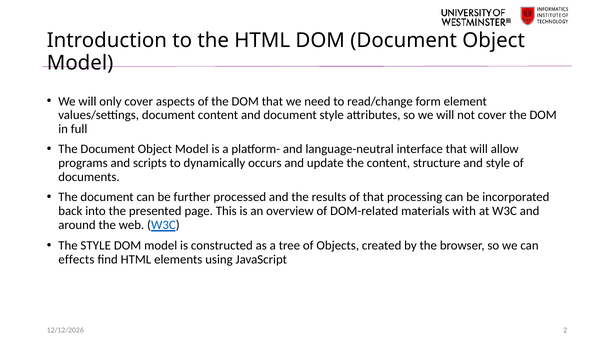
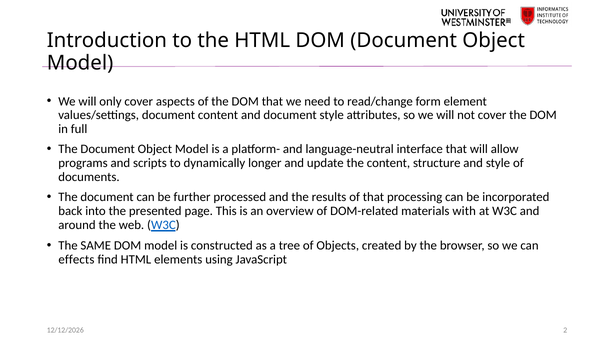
occurs: occurs -> longer (265, 163)
The STYLE: STYLE -> SAME (96, 245)
